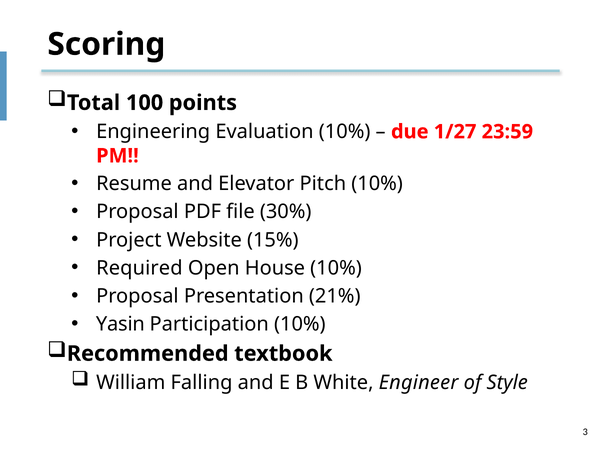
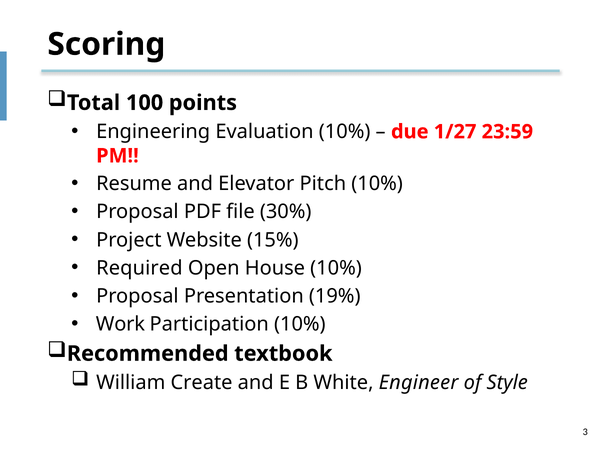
21%: 21% -> 19% (335, 296)
Yasin: Yasin -> Work (120, 324)
Falling: Falling -> Create (202, 382)
